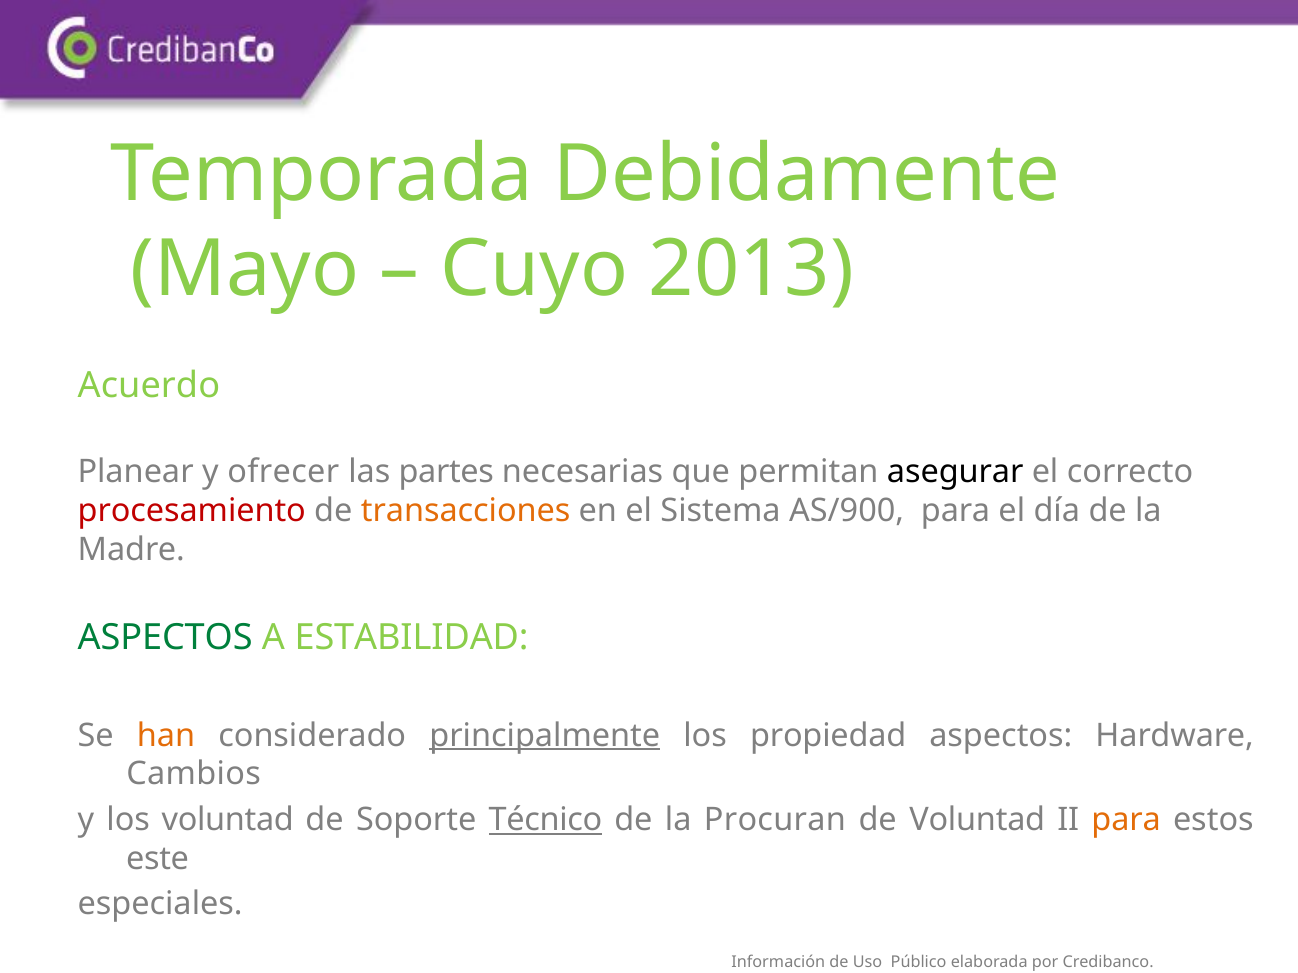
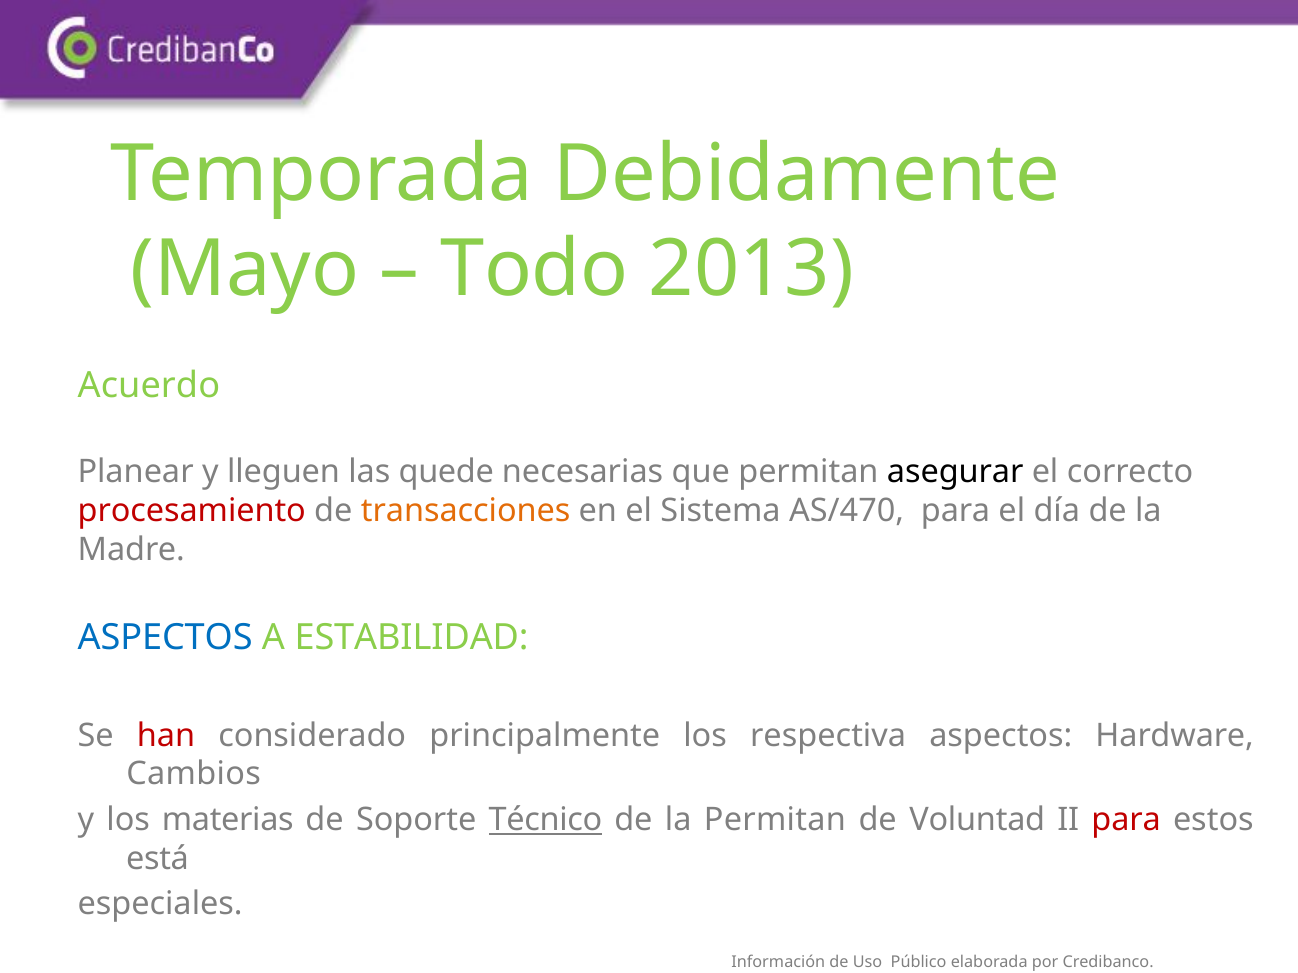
Cuyo: Cuyo -> Todo (534, 269)
ofrecer: ofrecer -> lleguen (284, 472)
partes: partes -> quede (446, 472)
AS/900: AS/900 -> AS/470 (847, 511)
ASPECTOS colour: green -> blue (165, 638)
han colour: orange -> red (166, 736)
principalmente underline: present -> none (545, 736)
propiedad: propiedad -> respectiva (828, 736)
los voluntad: voluntad -> materias (228, 820)
la Procuran: Procuran -> Permitan (775, 820)
para colour: orange -> red (1126, 820)
este: este -> está (158, 859)
